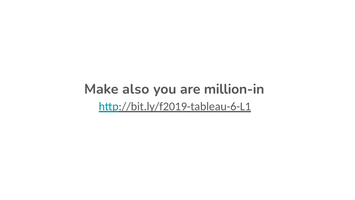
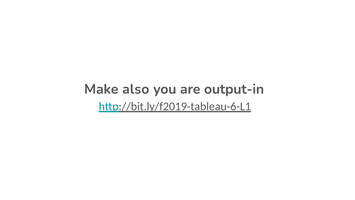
million-in: million-in -> output-in (234, 89)
